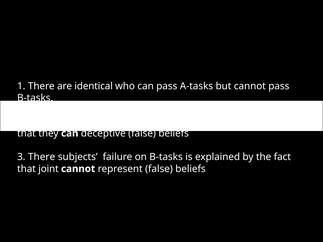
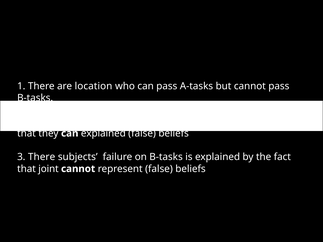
identical: identical -> location (94, 86)
can deceptive: deceptive -> explained (103, 133)
